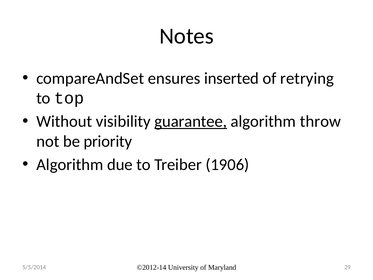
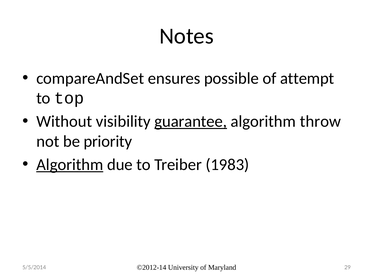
inserted: inserted -> possible (231, 78)
retrying: retrying -> attempt (307, 78)
Algorithm underline: none -> present (70, 164)
1906: 1906 -> 1983 (227, 164)
